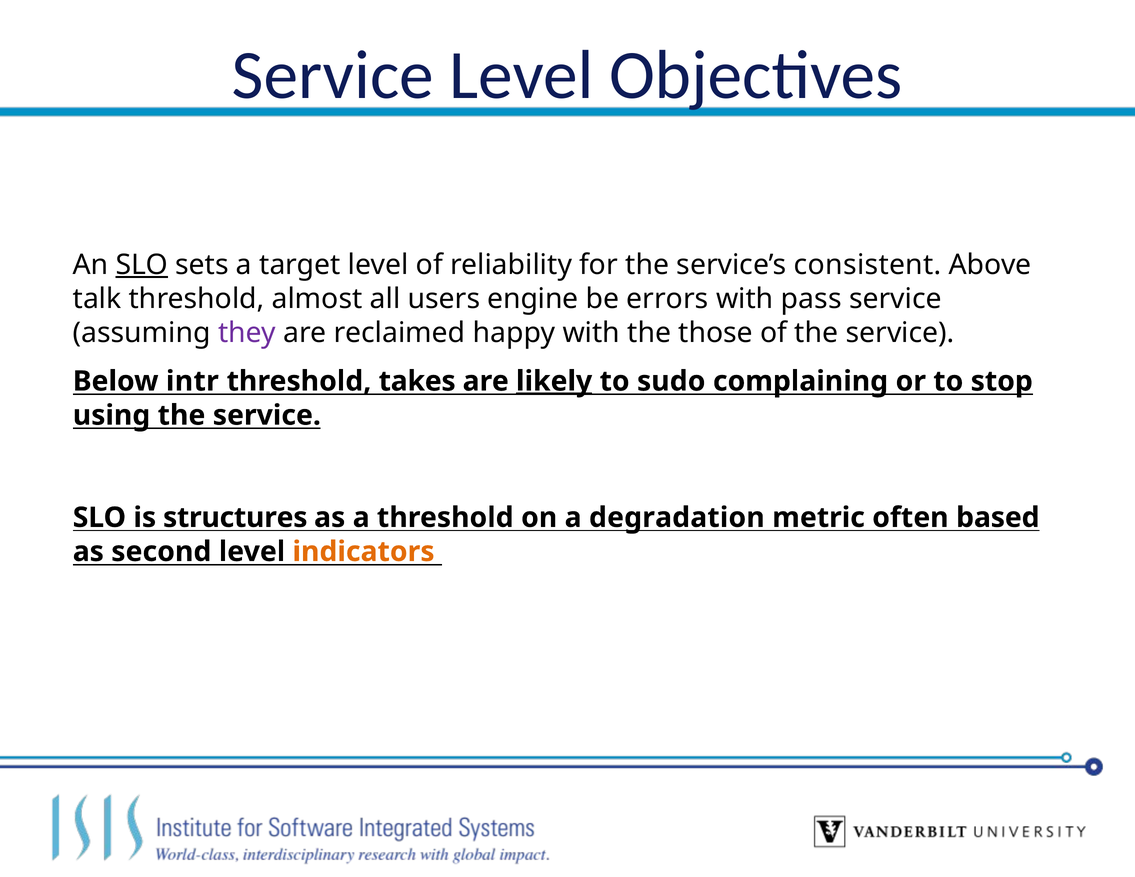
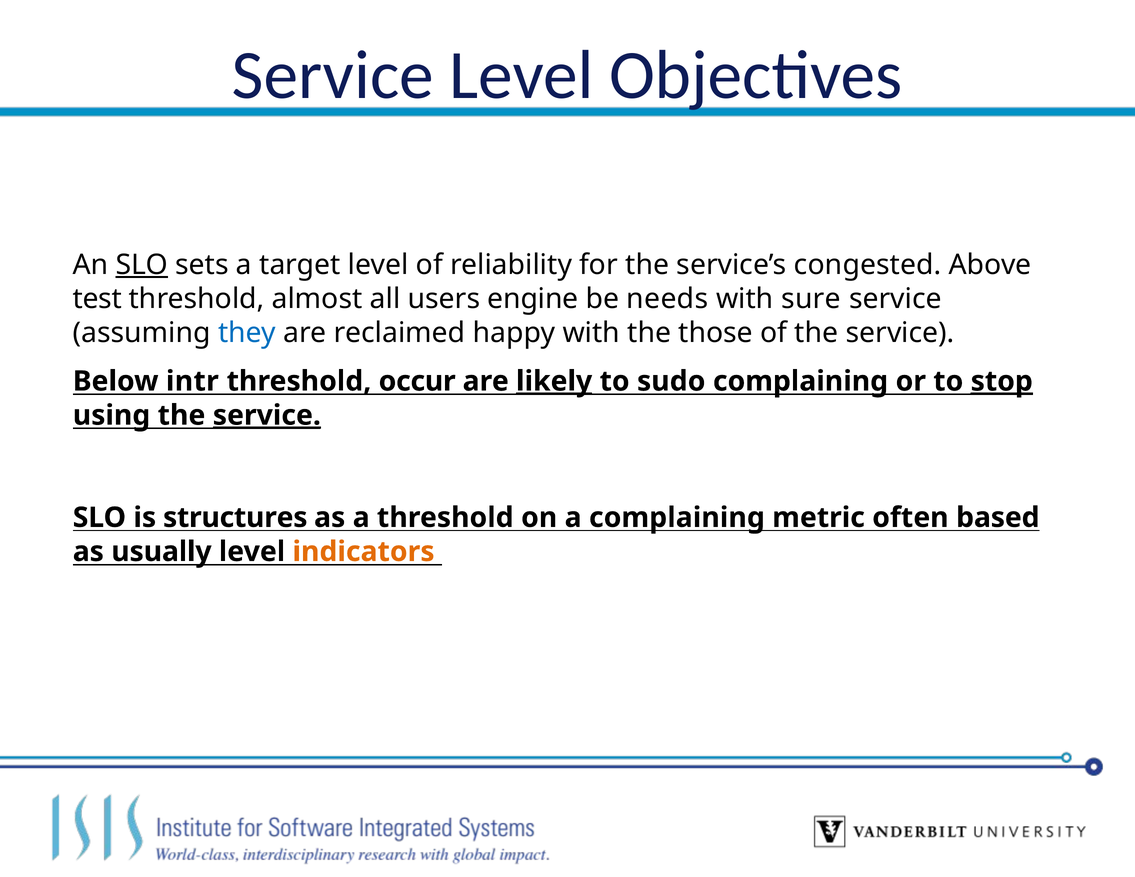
consistent: consistent -> congested (868, 265)
talk: talk -> test (97, 299)
errors: errors -> needs (667, 299)
pass: pass -> sure (811, 299)
they colour: purple -> blue (247, 333)
takes: takes -> occur (417, 381)
stop underline: none -> present (1002, 381)
service underline: none -> present (267, 415)
a degradation: degradation -> complaining (677, 518)
second: second -> usually (161, 552)
